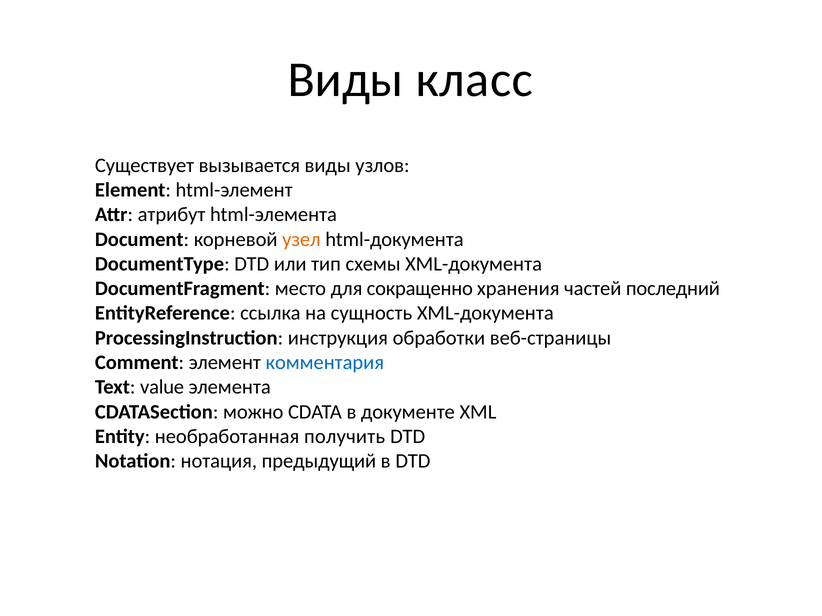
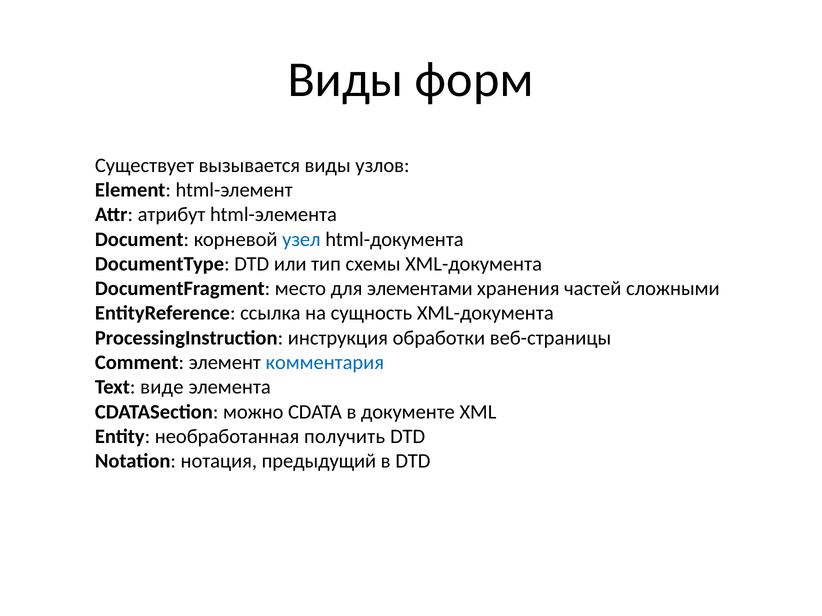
класс: класс -> форм (474, 80)
узел colour: orange -> blue (301, 239)
сокращенно: сокращенно -> элементами (420, 289)
последний: последний -> сложными (673, 289)
value: value -> виде (162, 387)
